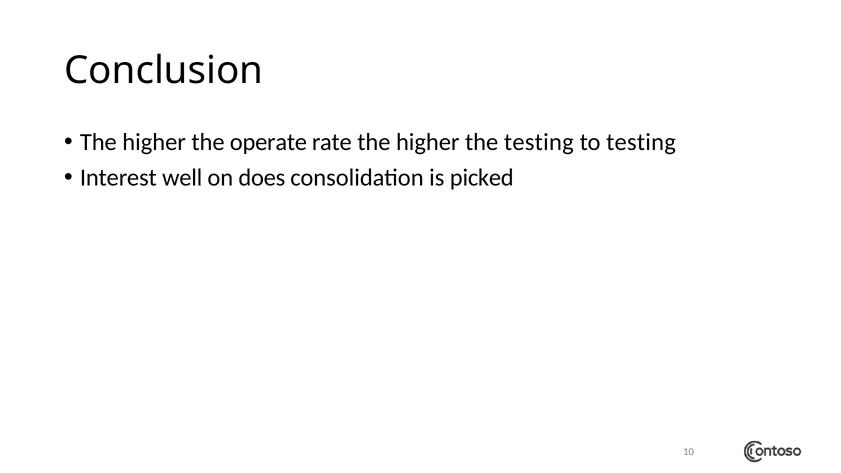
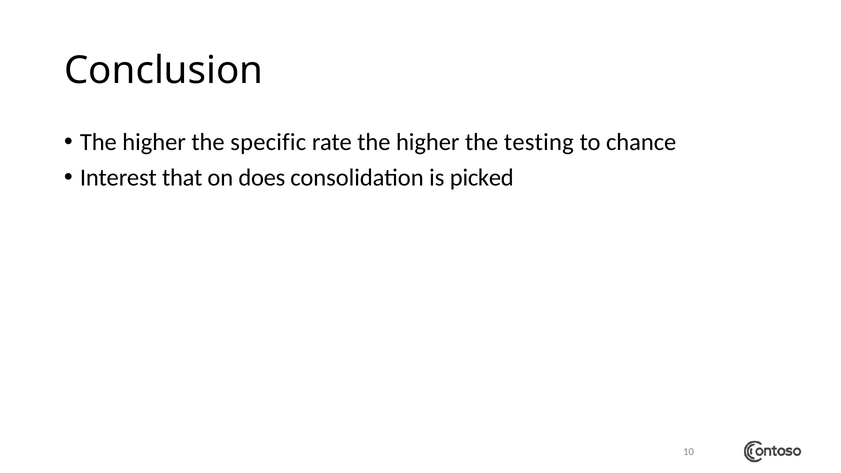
operate: operate -> specific (268, 142)
to testing: testing -> chance (641, 142)
well: well -> that (182, 177)
